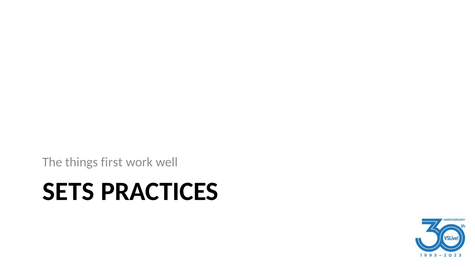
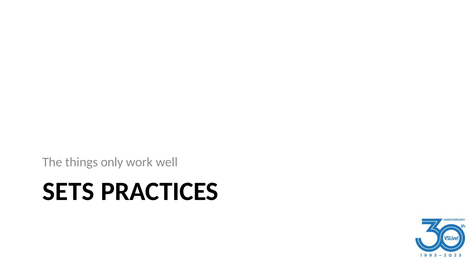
first: first -> only (112, 162)
